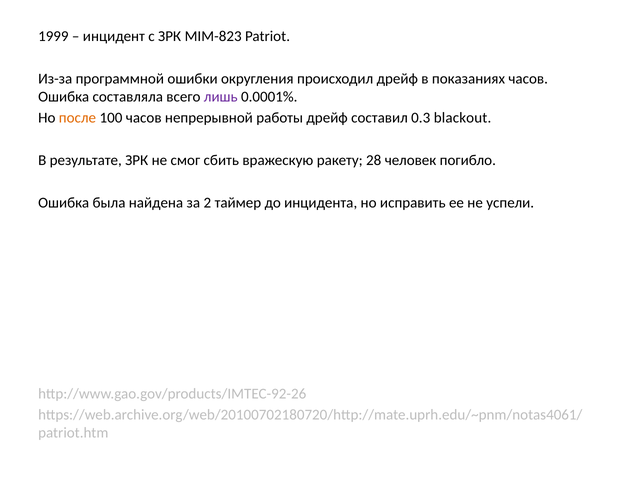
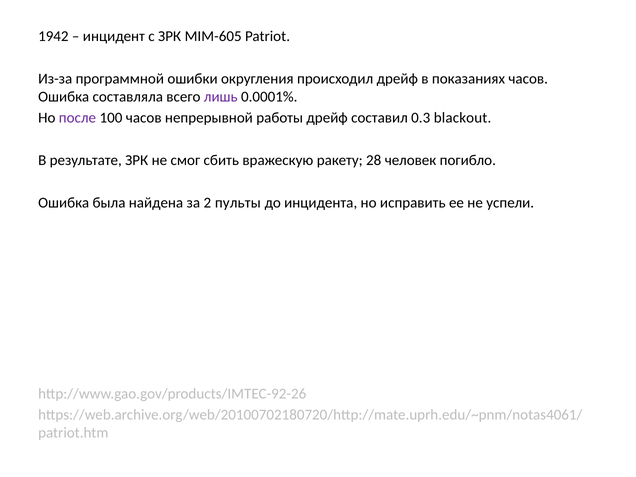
1999: 1999 -> 1942 (53, 36)
MIM-823: MIM-823 -> MIM-605 (213, 36)
после colour: orange -> purple (77, 118)
таймер: таймер -> пульты (238, 203)
